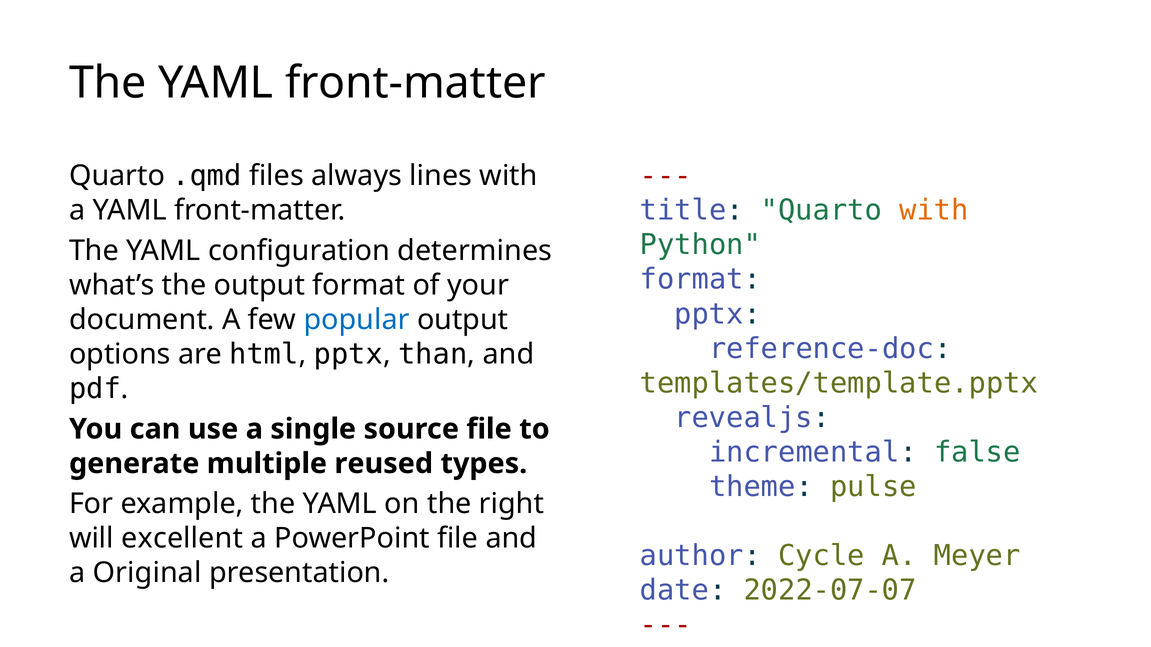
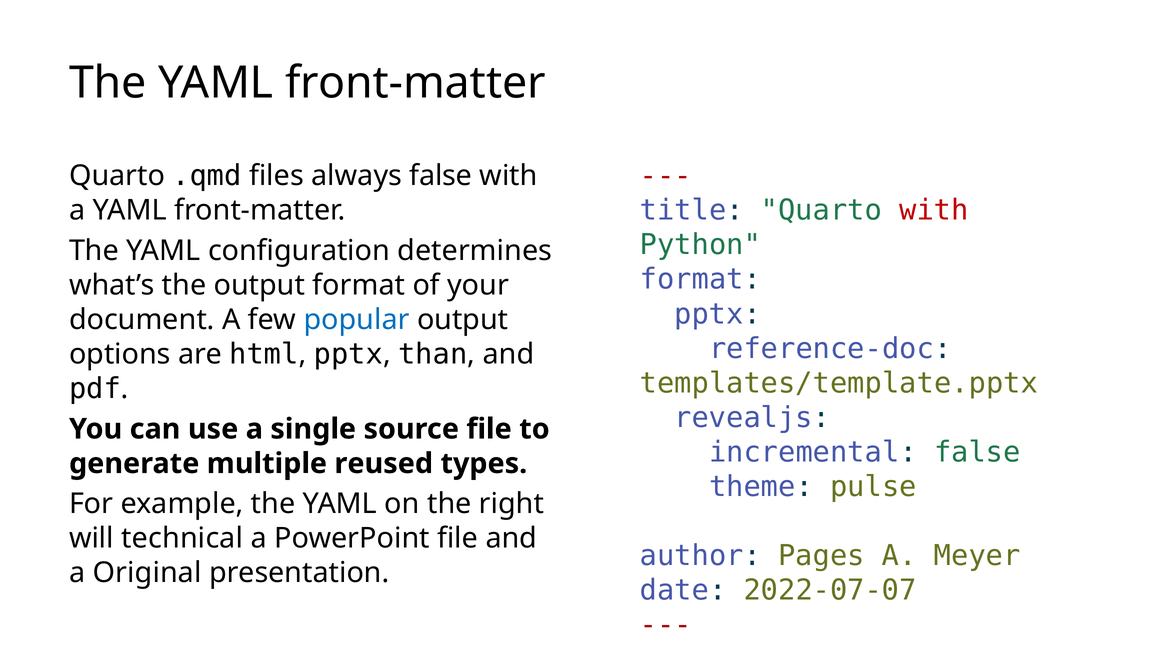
always lines: lines -> false (441, 176)
with colour: orange -> red (934, 211)
excellent: excellent -> technical (182, 539)
Cycle: Cycle -> Pages (821, 556)
